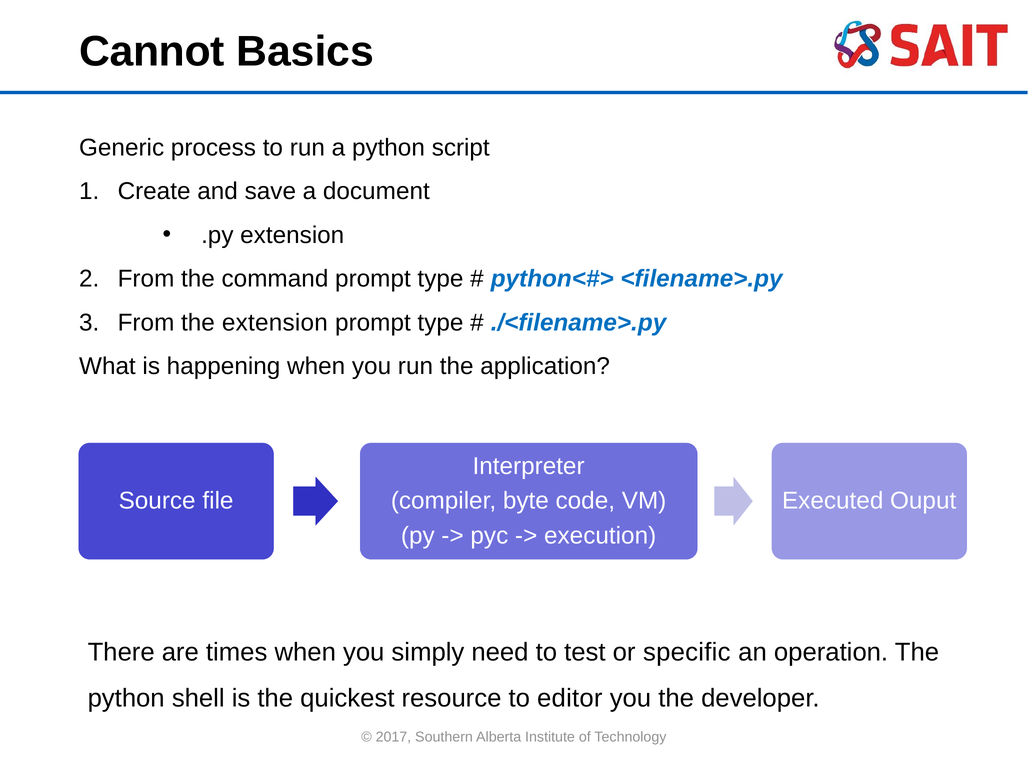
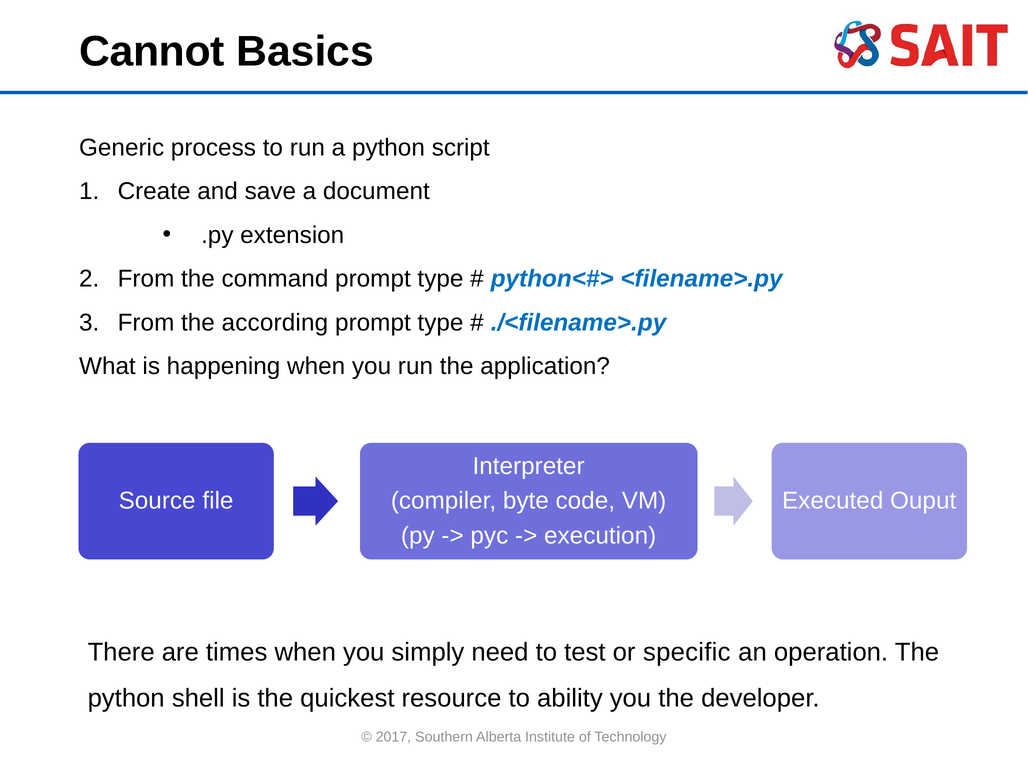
the extension: extension -> according (275, 323)
editor: editor -> ability (570, 698)
